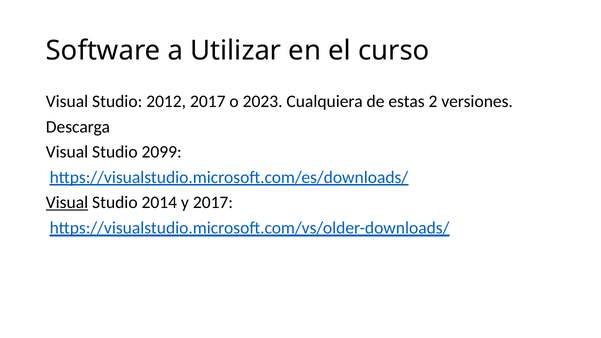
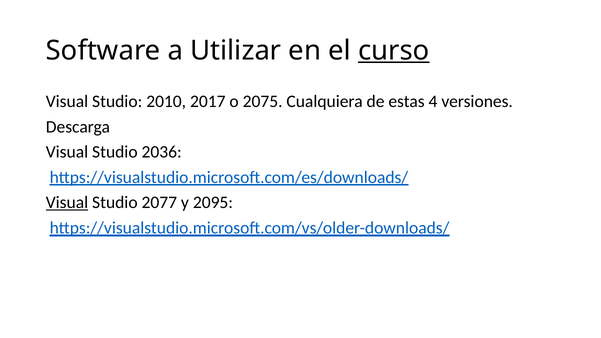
curso underline: none -> present (394, 50)
2012: 2012 -> 2010 (166, 102)
2023: 2023 -> 2075 (263, 102)
2: 2 -> 4 (433, 102)
2099: 2099 -> 2036 (162, 152)
2014: 2014 -> 2077 (159, 203)
y 2017: 2017 -> 2095 (213, 203)
